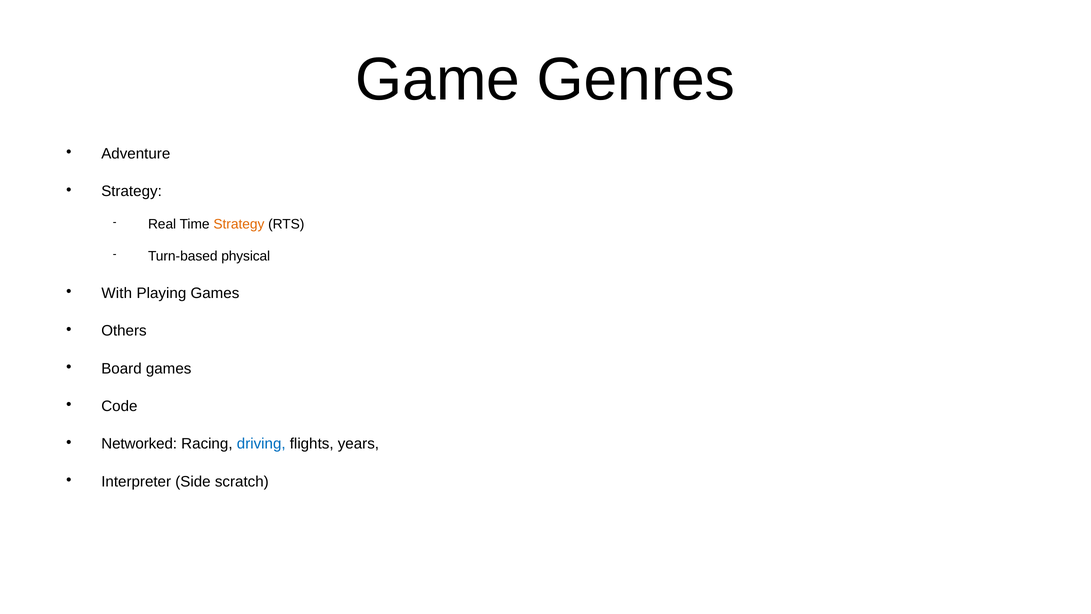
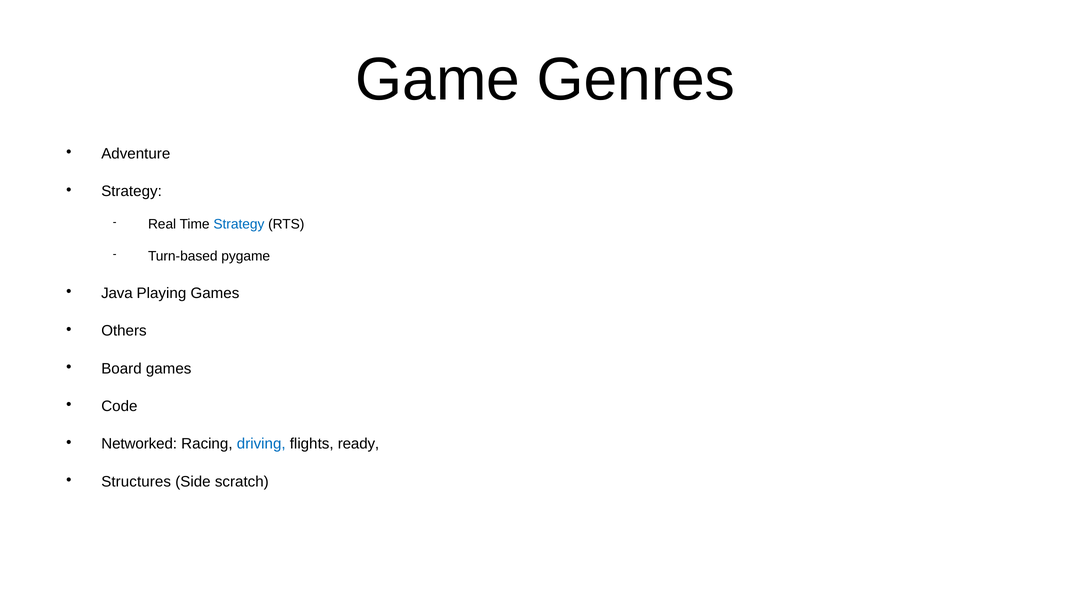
Strategy colour: orange -> blue (239, 224)
physical: physical -> pygame (246, 256)
With: With -> Java (117, 293)
years: years -> ready (358, 444)
Interpreter: Interpreter -> Structures (136, 481)
